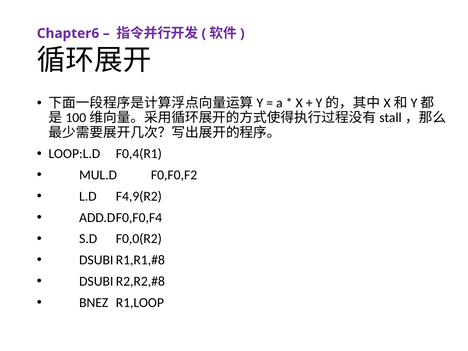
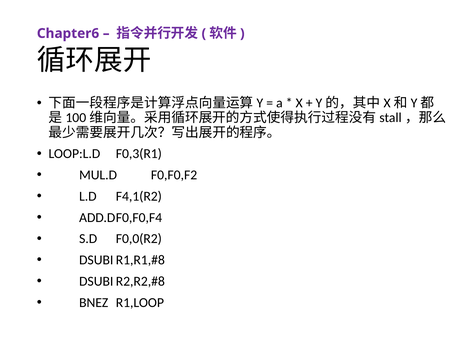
F0,4(R1: F0,4(R1 -> F0,3(R1 (139, 154)
F4,9(R2: F4,9(R2 -> F4,1(R2 (139, 196)
